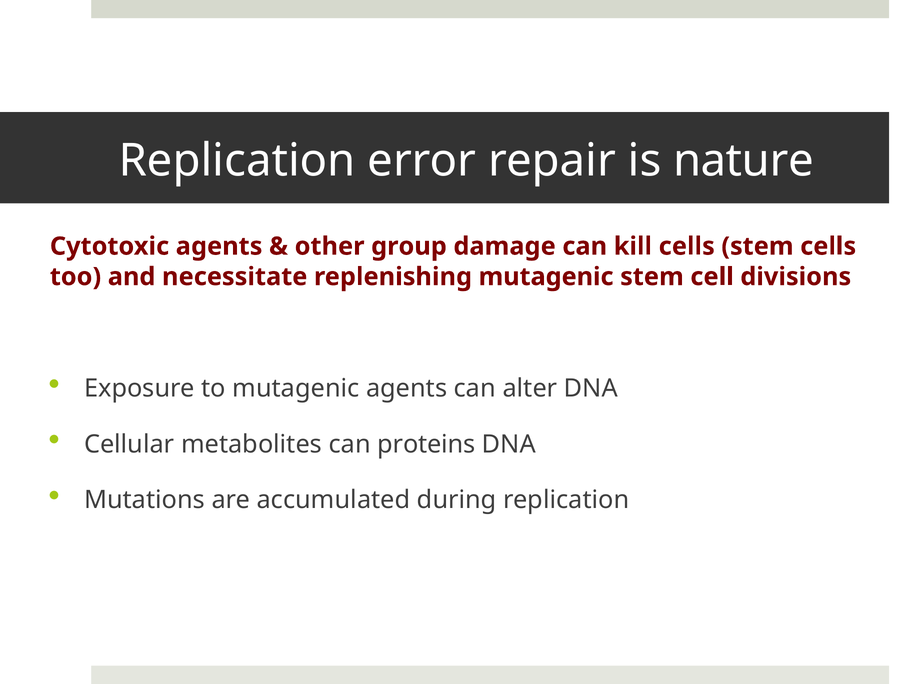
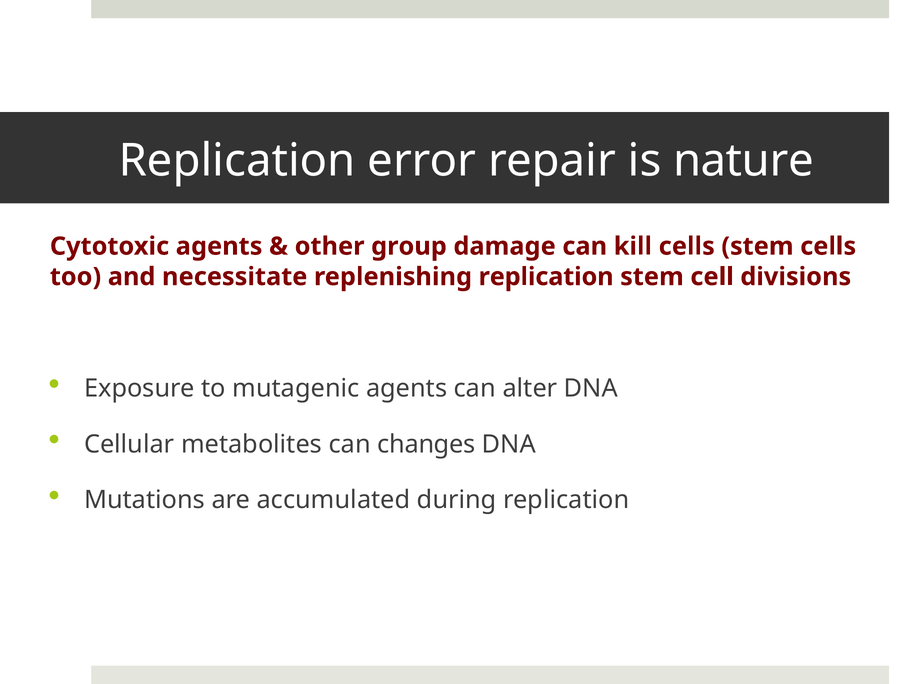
replenishing mutagenic: mutagenic -> replication (546, 277)
proteins: proteins -> changes (426, 444)
